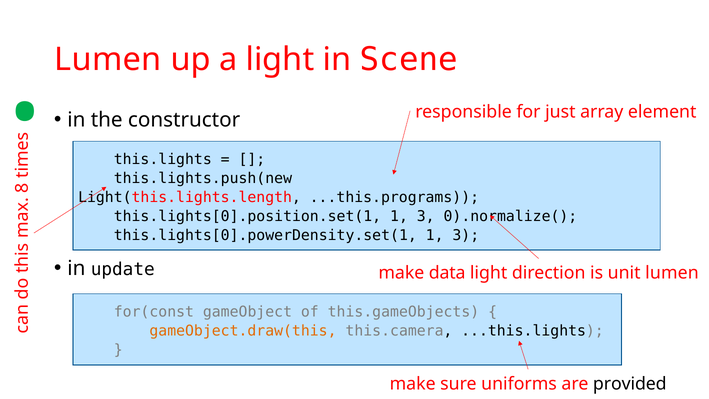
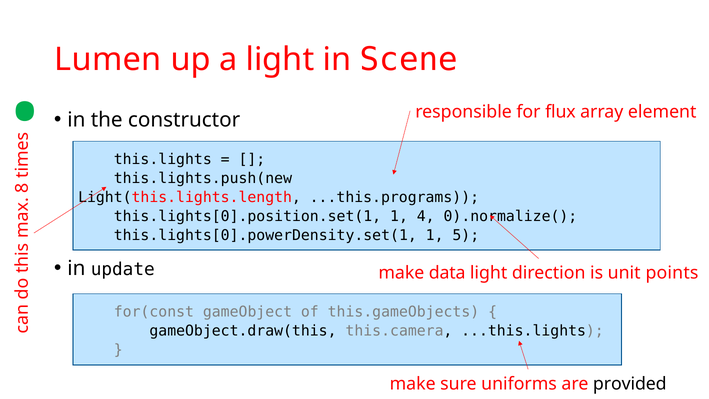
just: just -> flux (560, 112)
this.lights[0].position.set(1 1 3: 3 -> 4 (426, 216)
this.lights[0].powerDensity.set(1 1 3: 3 -> 5 (466, 235)
unit lumen: lumen -> points (672, 273)
gameObject.draw(this colour: orange -> black (243, 331)
